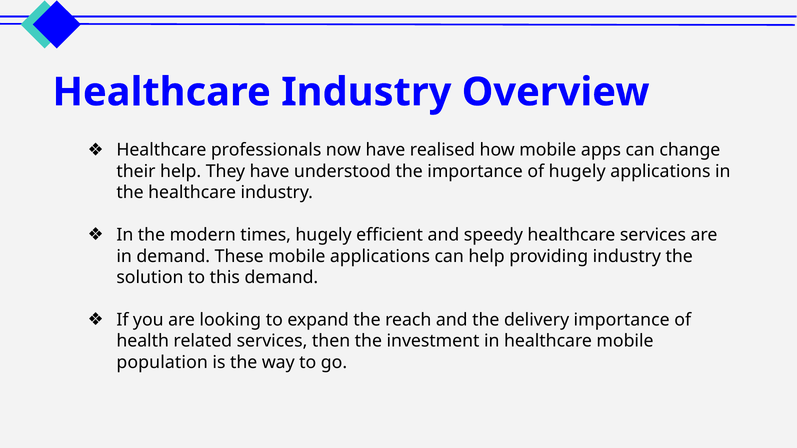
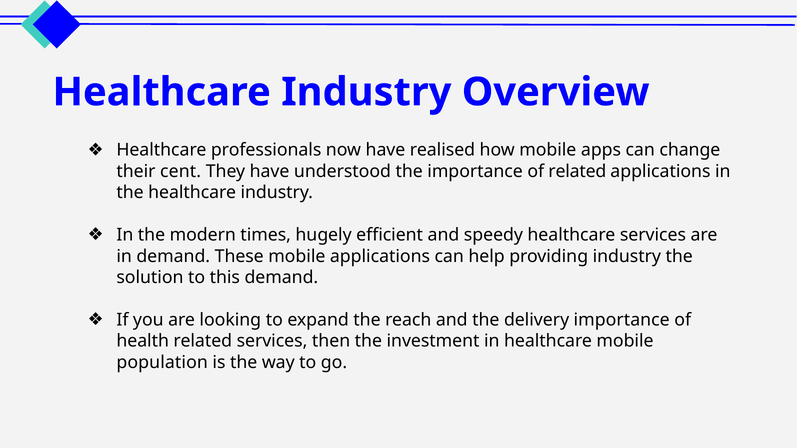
their help: help -> cent (181, 171)
of hugely: hugely -> related (577, 171)
